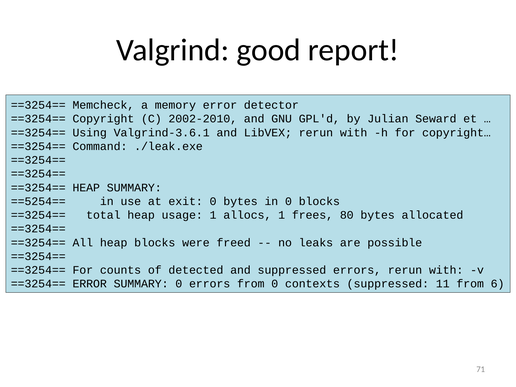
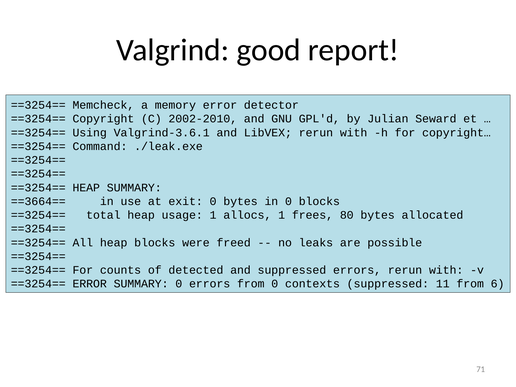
==5254==: ==5254== -> ==3664== (38, 201)
